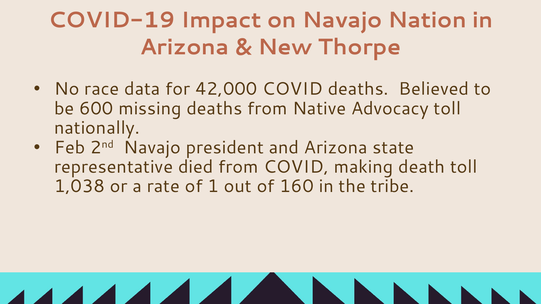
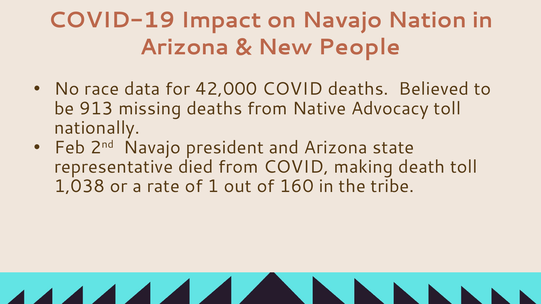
Thorpe: Thorpe -> People (359, 47)
600: 600 -> 913 (96, 109)
